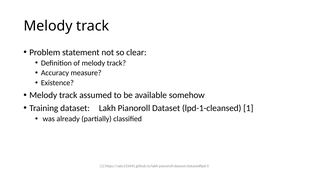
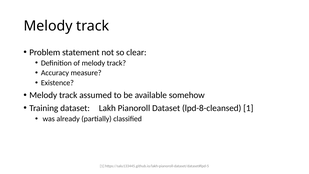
lpd-1-cleansed: lpd-1-cleansed -> lpd-8-cleansed (212, 108)
